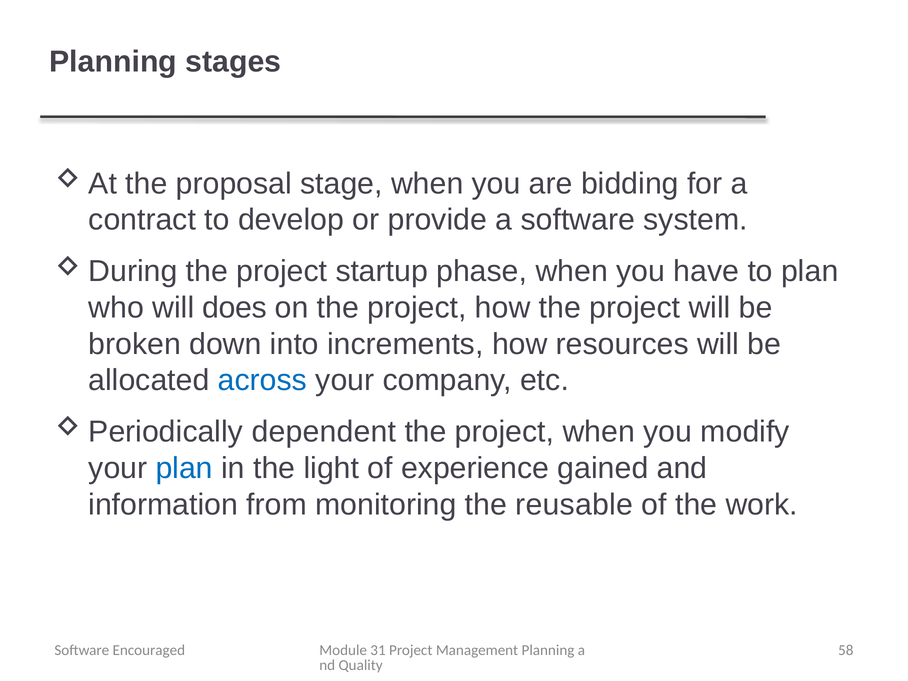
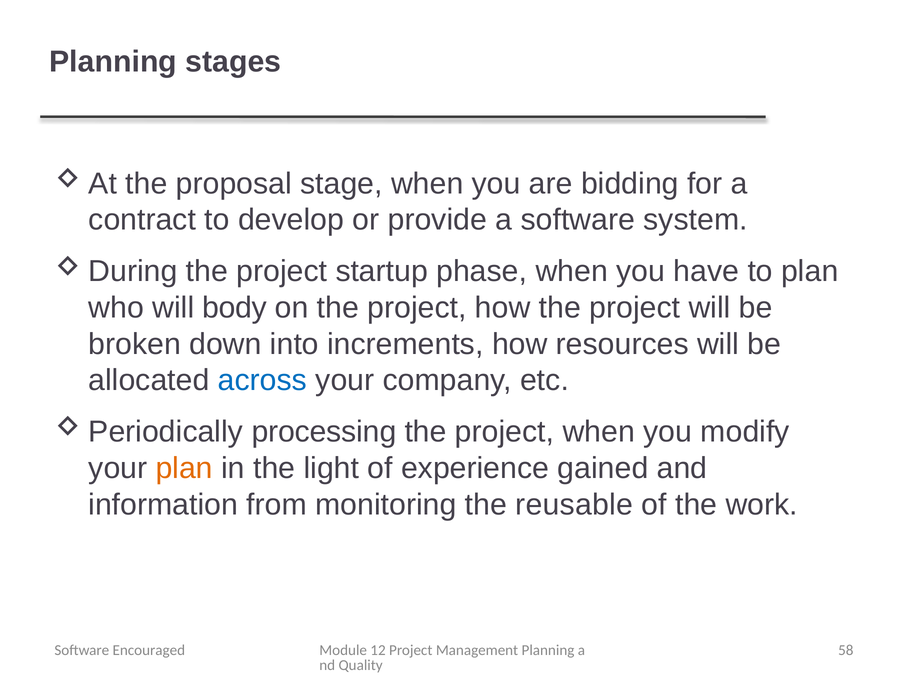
does: does -> body (235, 308)
dependent: dependent -> processing (324, 432)
plan colour: blue -> orange (184, 468)
31: 31 -> 12 (378, 650)
